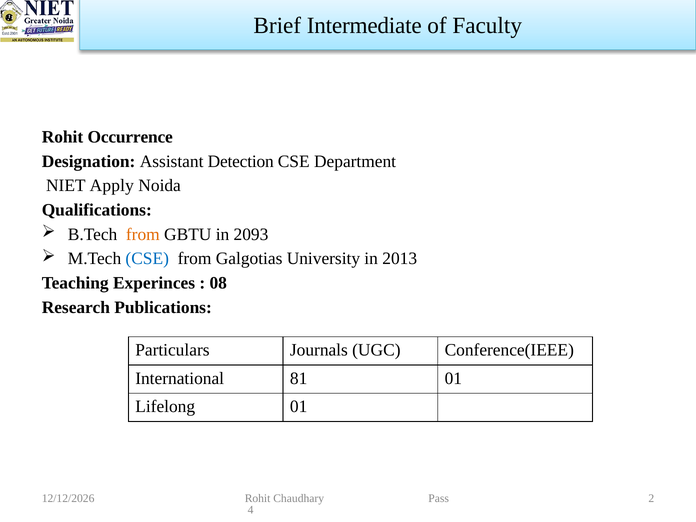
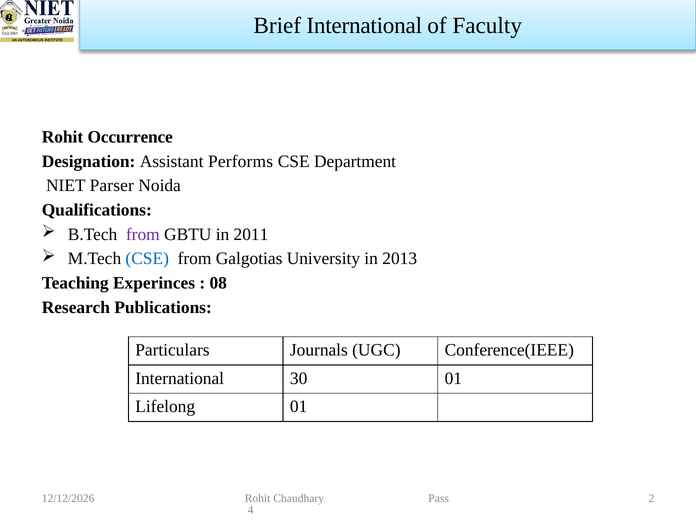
Brief Intermediate: Intermediate -> International (364, 25)
Detection: Detection -> Performs (241, 161)
Apply: Apply -> Parser (112, 186)
from colour: orange -> purple (143, 234)
2093: 2093 -> 2011 (251, 234)
81: 81 -> 30 (299, 378)
